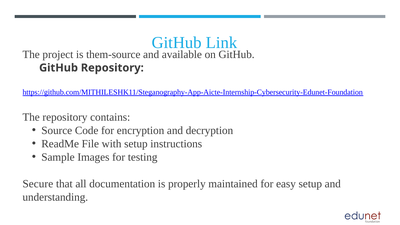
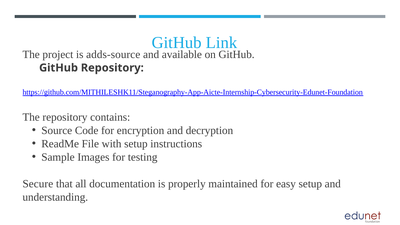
them-source: them-source -> adds-source (113, 54)
